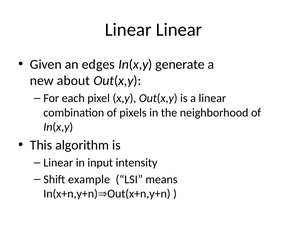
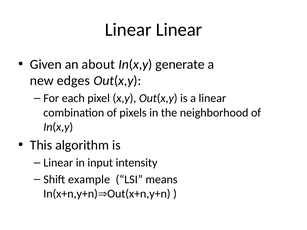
edges: edges -> about (98, 64)
about: about -> edges (73, 81)
